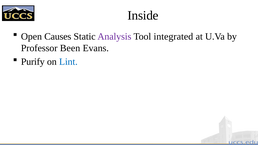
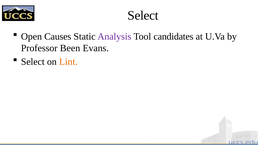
Inside: Inside -> Select (143, 15)
integrated: integrated -> candidates (173, 37)
Purify: Purify -> Select (33, 62)
Lint colour: blue -> orange (68, 62)
